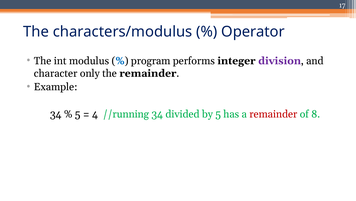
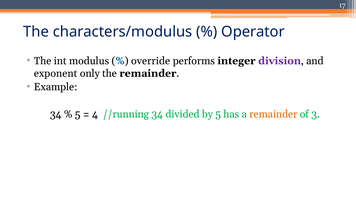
program: program -> override (151, 61)
character: character -> exponent (56, 73)
remainder colour: red -> orange (273, 114)
8: 8 -> 3 (316, 114)
